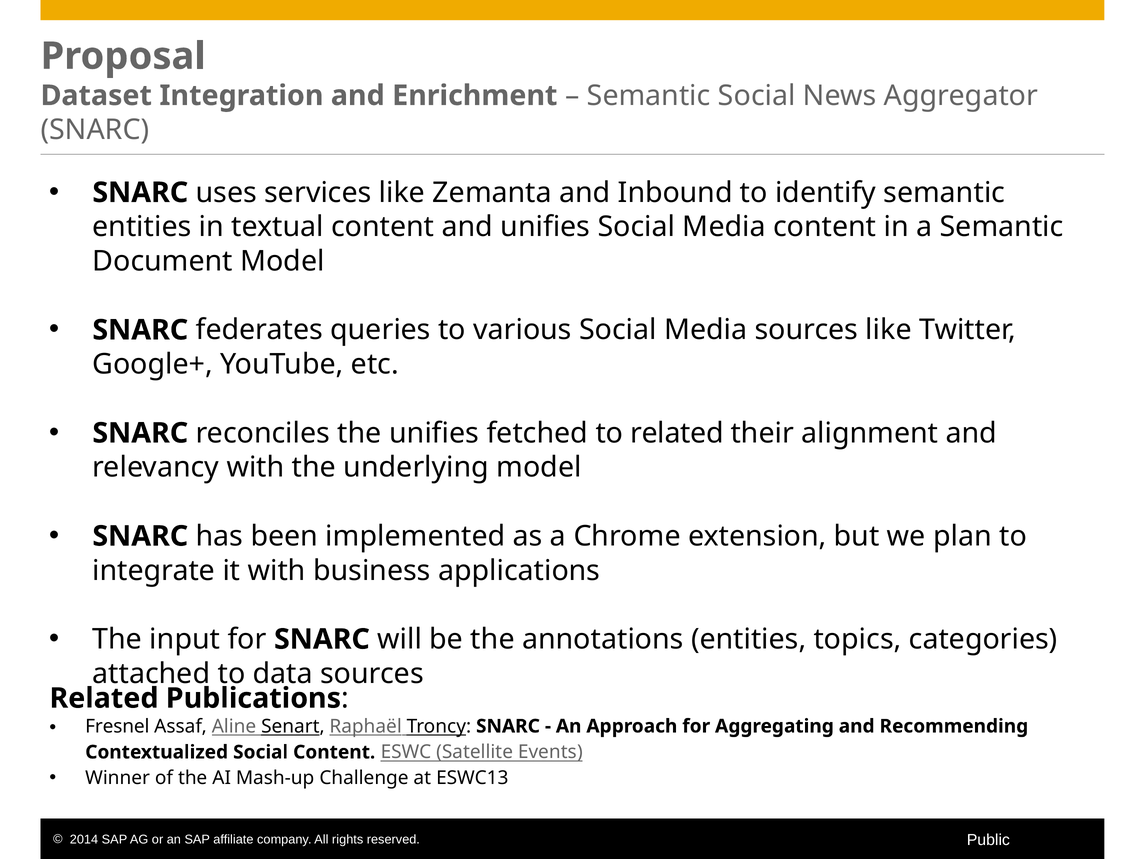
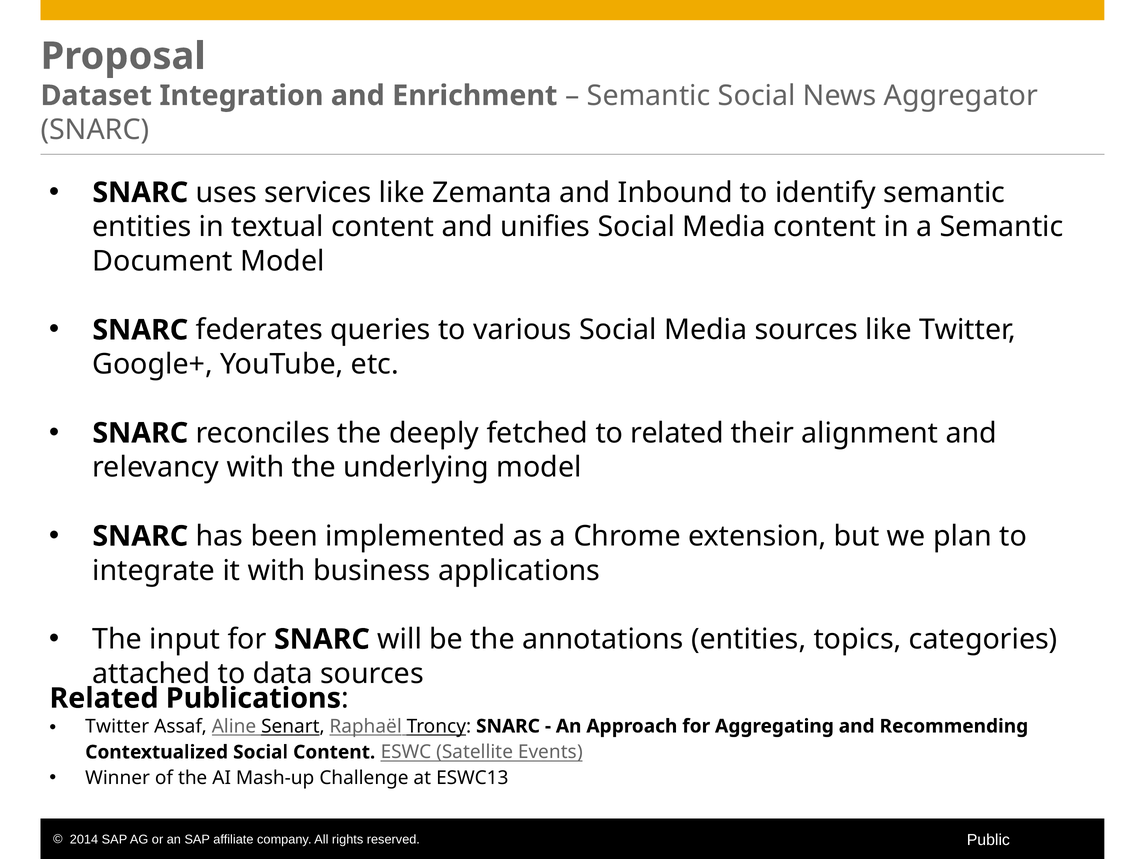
the unifies: unifies -> deeply (434, 433)
Fresnel: Fresnel -> Twitter (117, 726)
